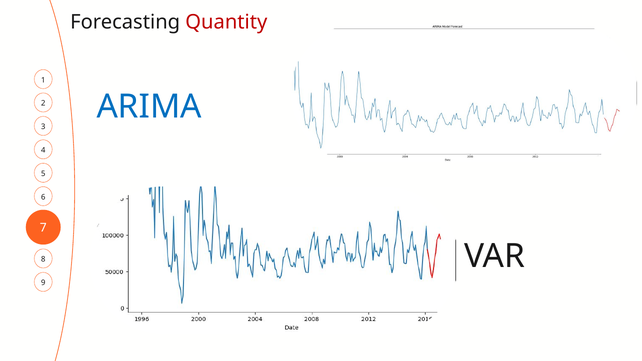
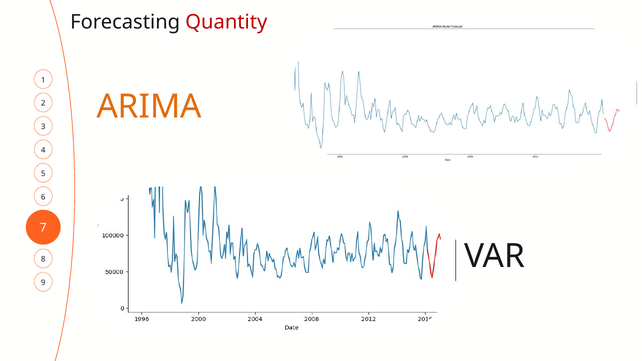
ARIMA colour: blue -> orange (149, 107)
